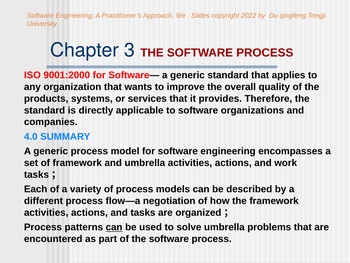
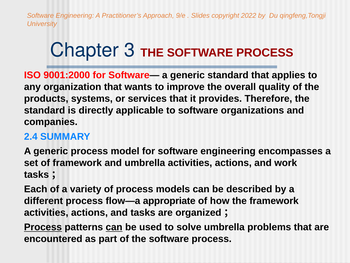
4.0: 4.0 -> 2.4 (31, 136)
negotiation: negotiation -> appropriate (169, 201)
Process underline: none -> present (43, 227)
